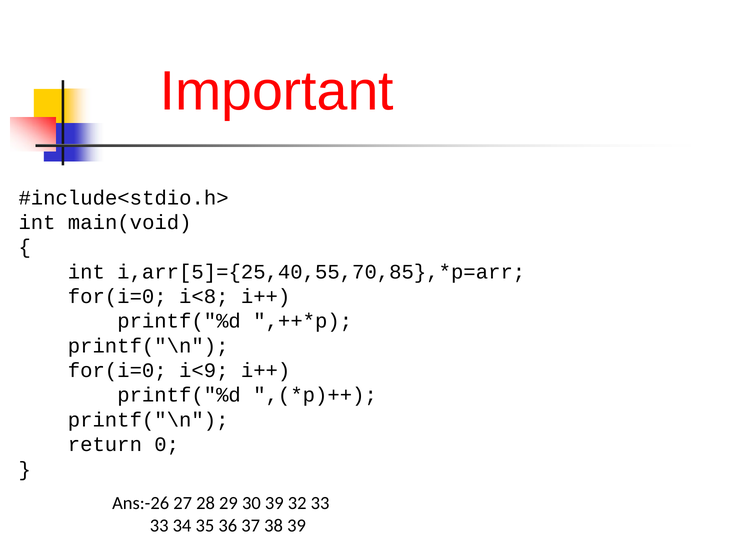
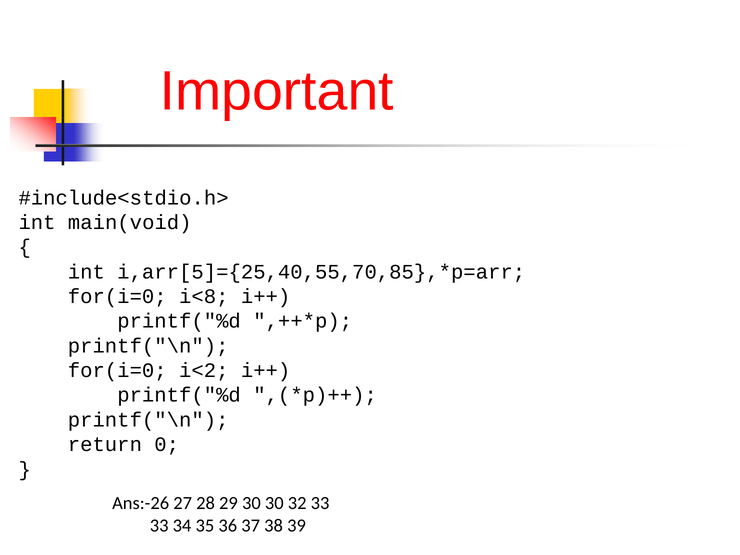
i<9: i<9 -> i<2 (204, 371)
30 39: 39 -> 30 (274, 503)
